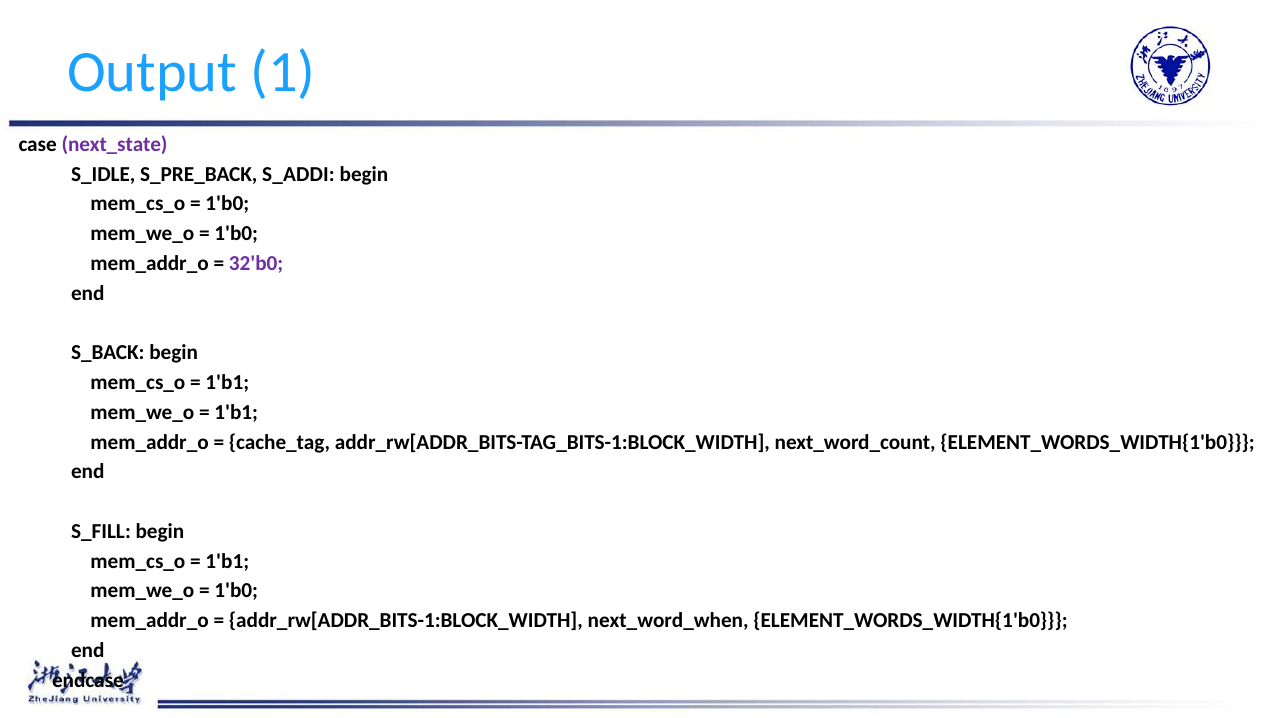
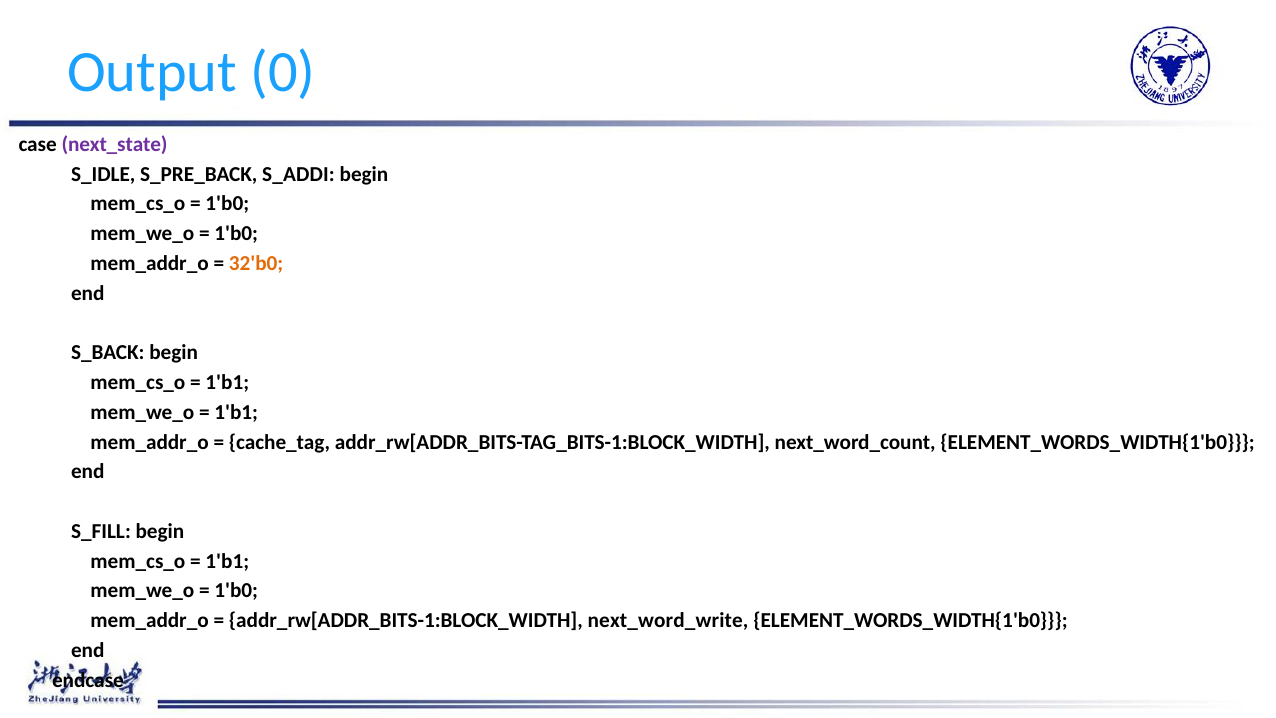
1: 1 -> 0 (283, 72)
32'b0 colour: purple -> orange (256, 263)
next_word_when: next_word_when -> next_word_write (668, 620)
